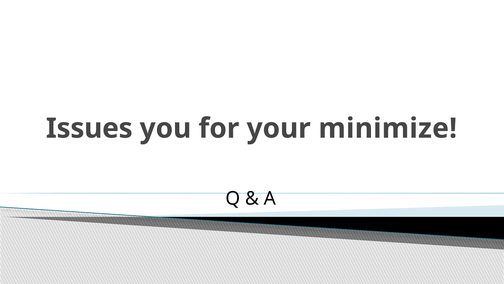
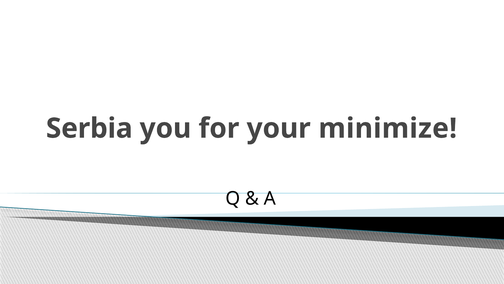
Issues: Issues -> Serbia (89, 128)
